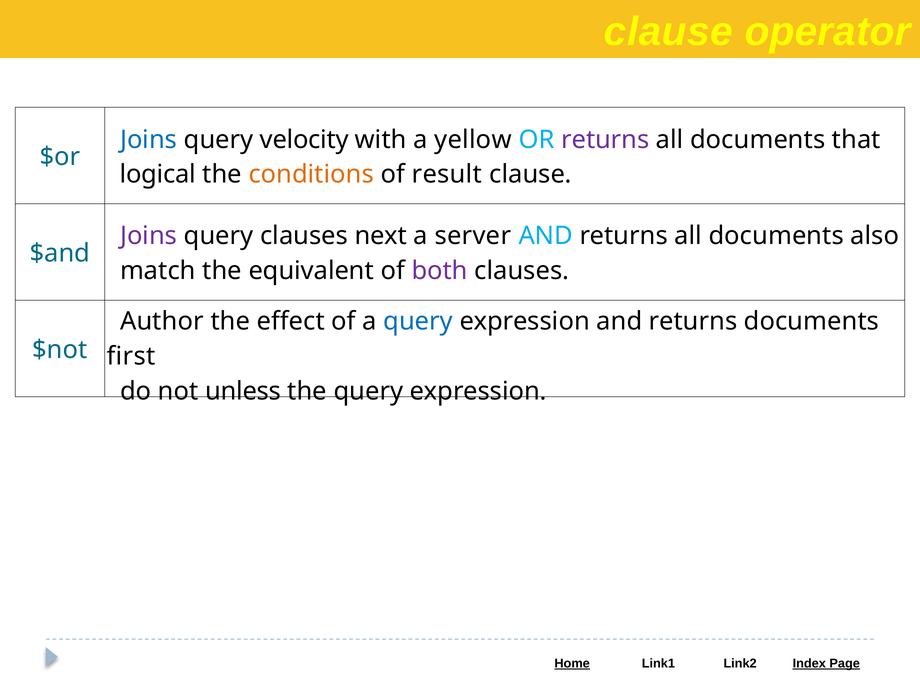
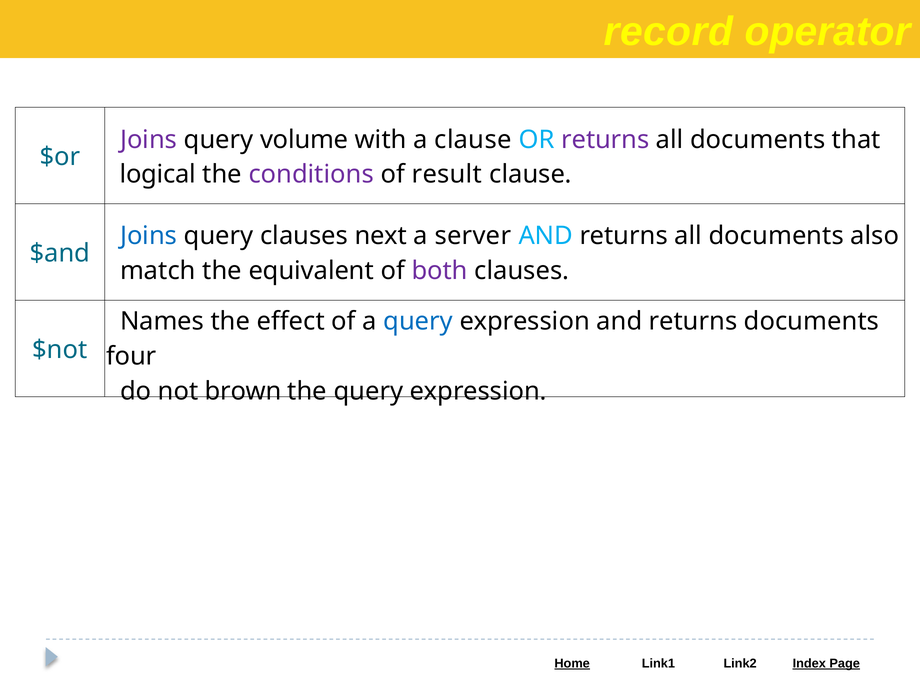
clause: clause -> record (668, 32)
Joins colour: blue -> purple (149, 140)
velocity: velocity -> volume (304, 140)
a yellow: yellow -> clause (473, 140)
conditions colour: orange -> purple (311, 175)
Joins colour: purple -> blue (149, 236)
Author: Author -> Names (162, 321)
first: first -> four (131, 356)
unless: unless -> brown (243, 391)
